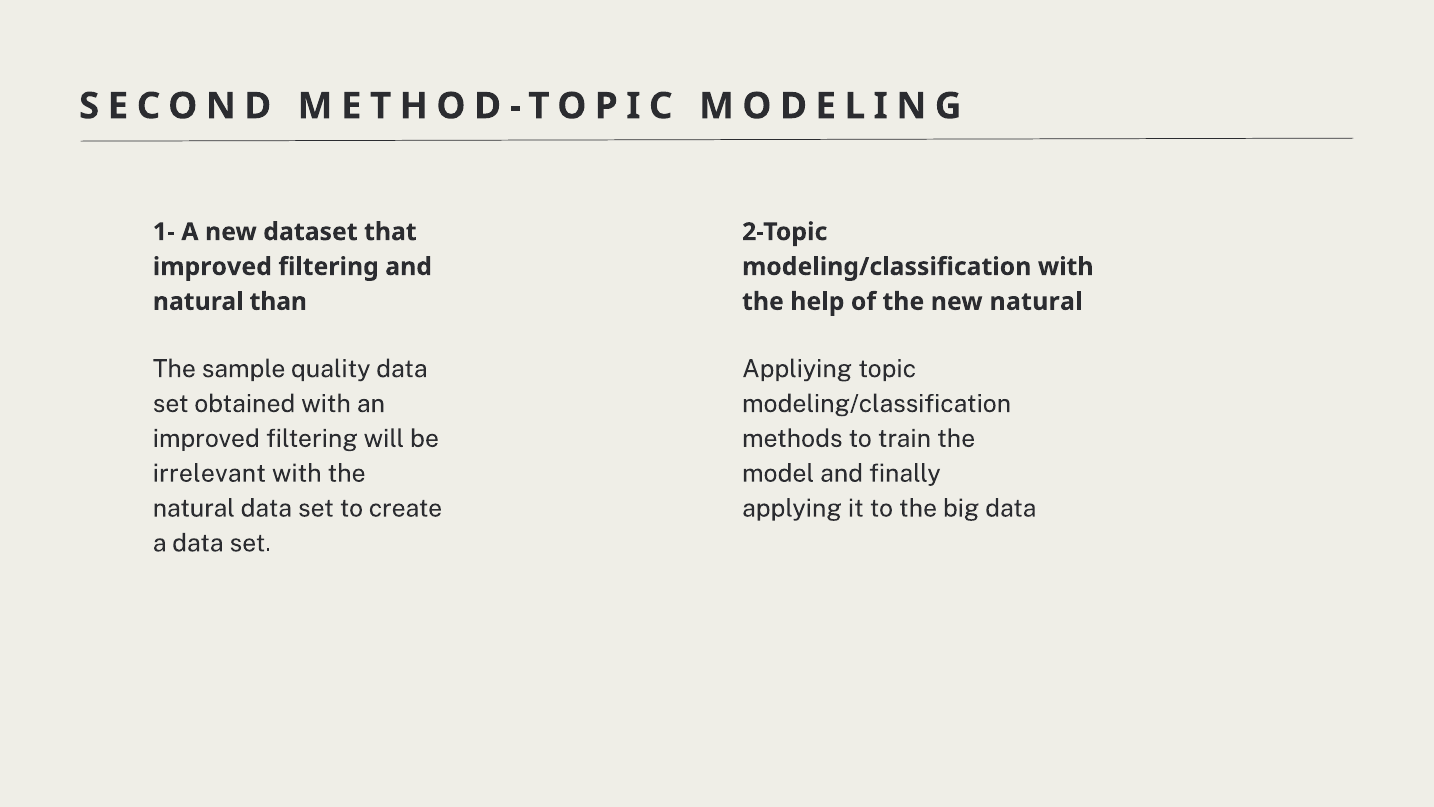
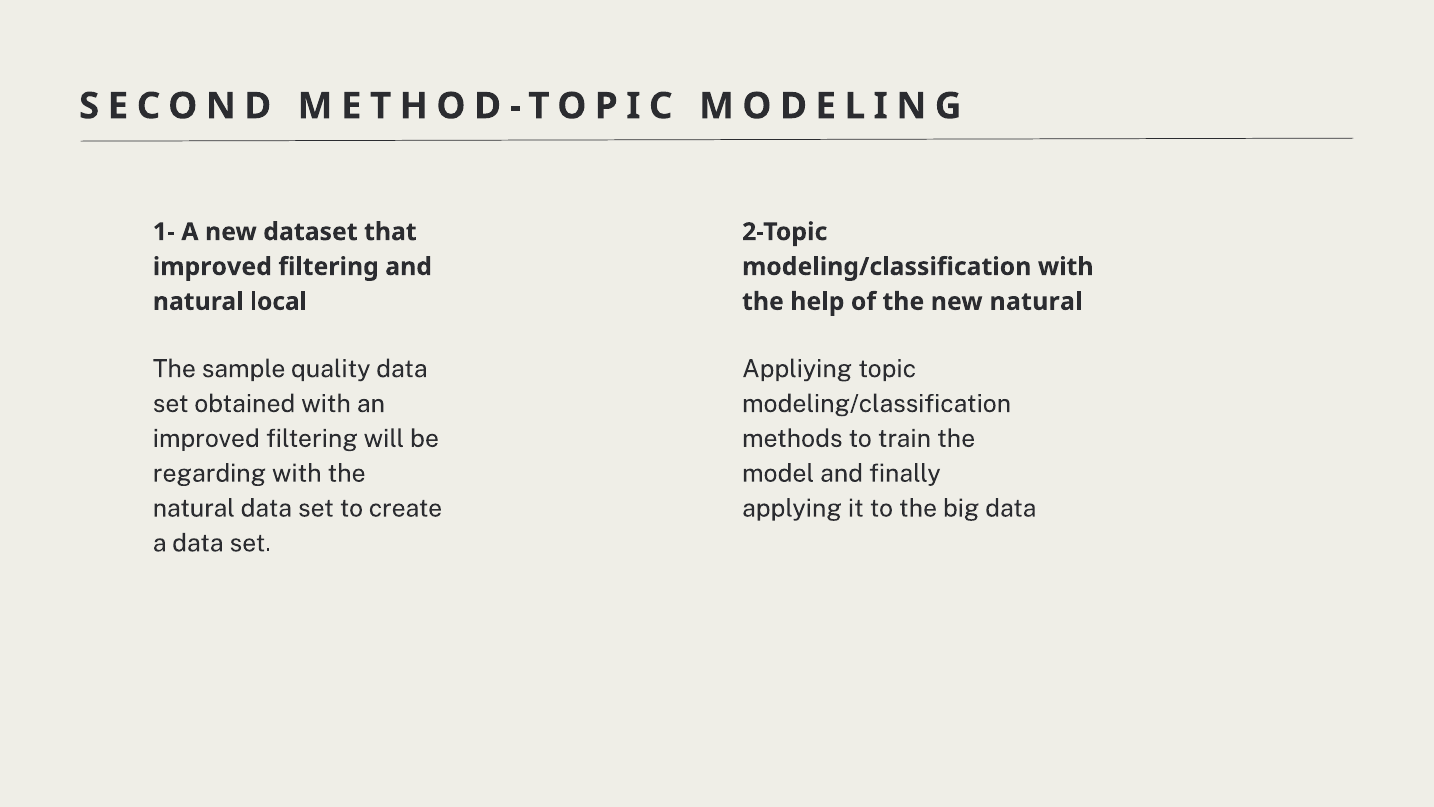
than: than -> local (278, 302)
irrelevant: irrelevant -> regarding (209, 473)
